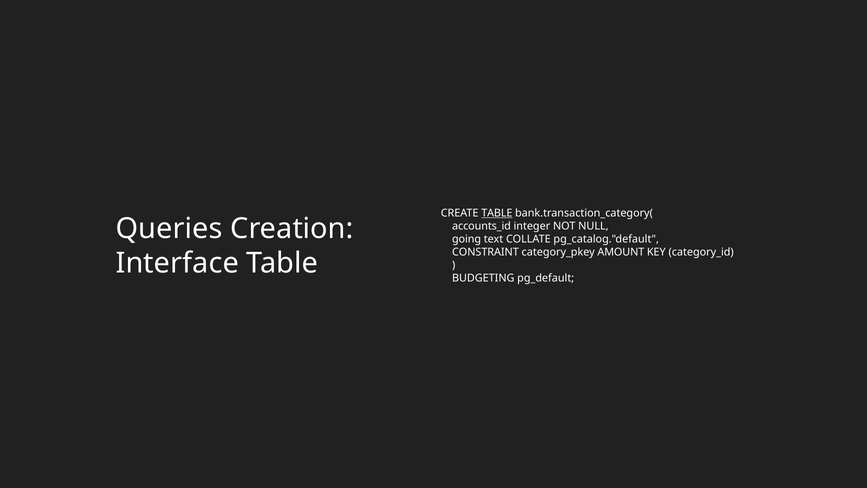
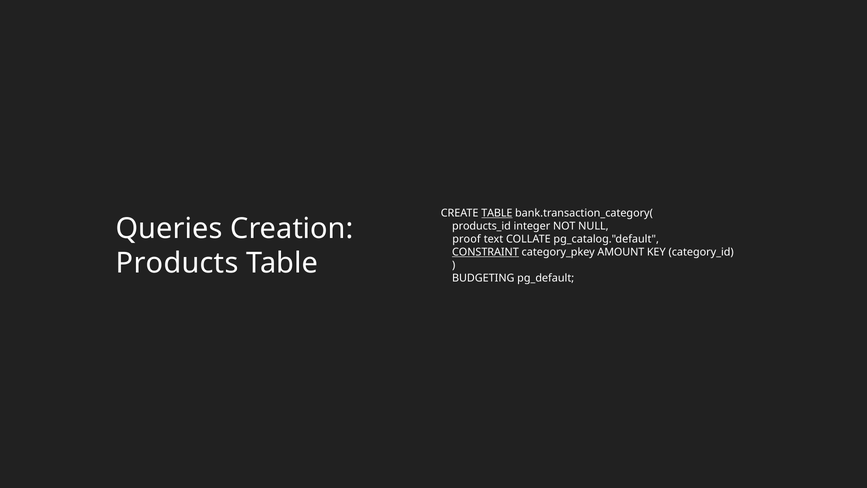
accounts_id: accounts_id -> products_id (481, 226)
going: going -> proof (466, 239)
CONSTRAINT underline: none -> present (485, 252)
Interface: Interface -> Products (177, 263)
